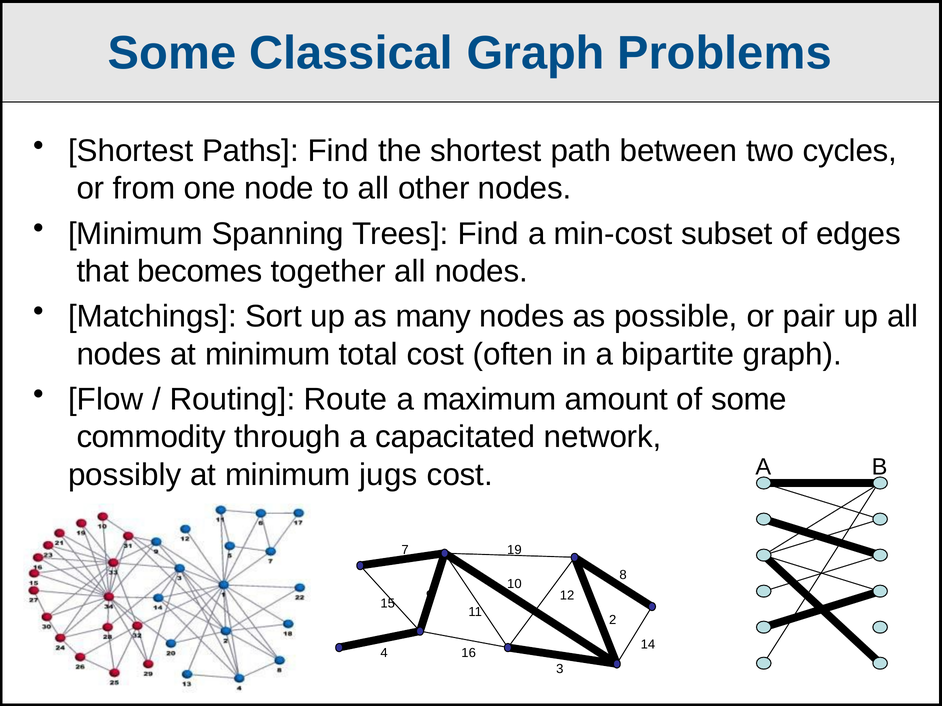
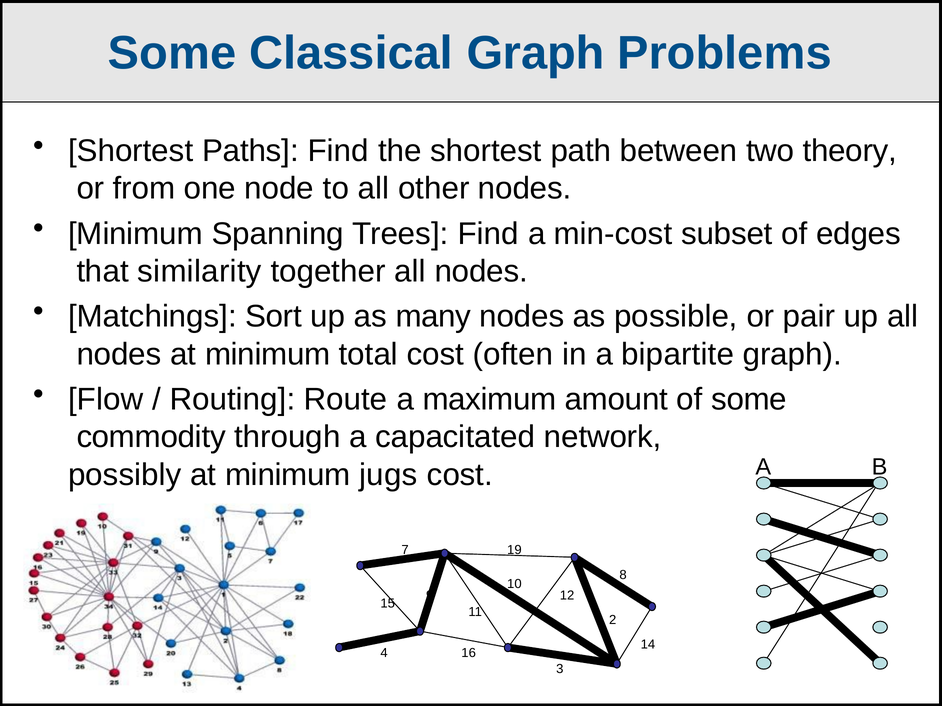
cycles: cycles -> theory (850, 151)
becomes: becomes -> similarity (200, 272)
